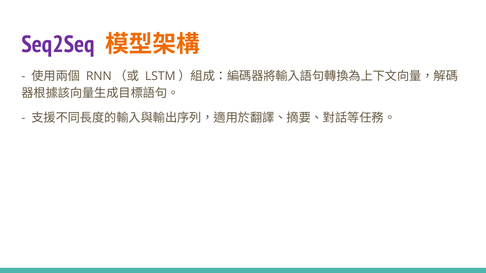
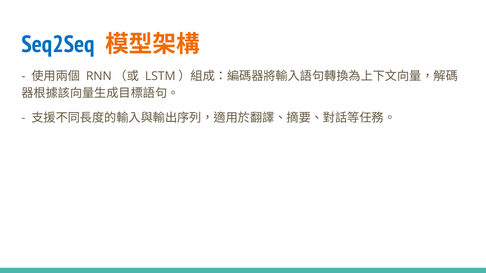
Seq2Seq colour: purple -> blue (58, 44)
